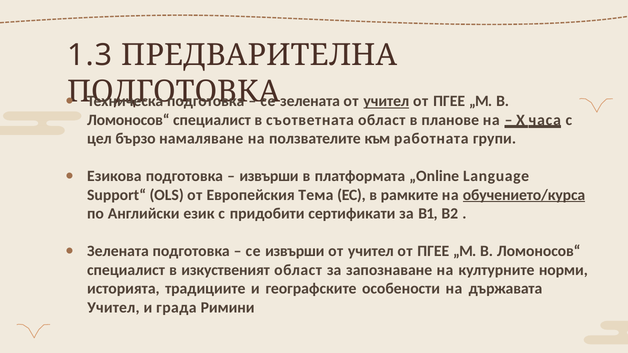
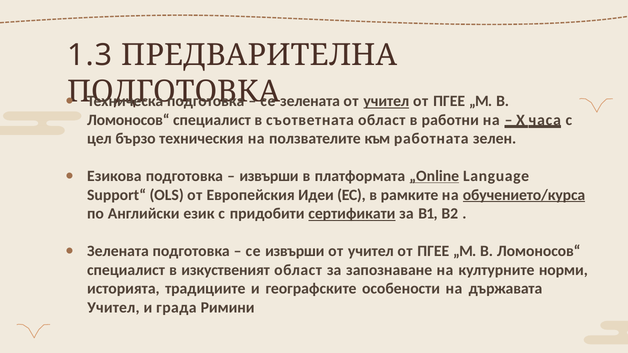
планове: планове -> работни (450, 120)
намаляване: намаляване -> техническия (201, 139)
групи: групи -> зелен (495, 139)
„Online underline: none -> present (434, 176)
Тема: Тема -> Идеи (316, 195)
сертификати underline: none -> present (352, 214)
